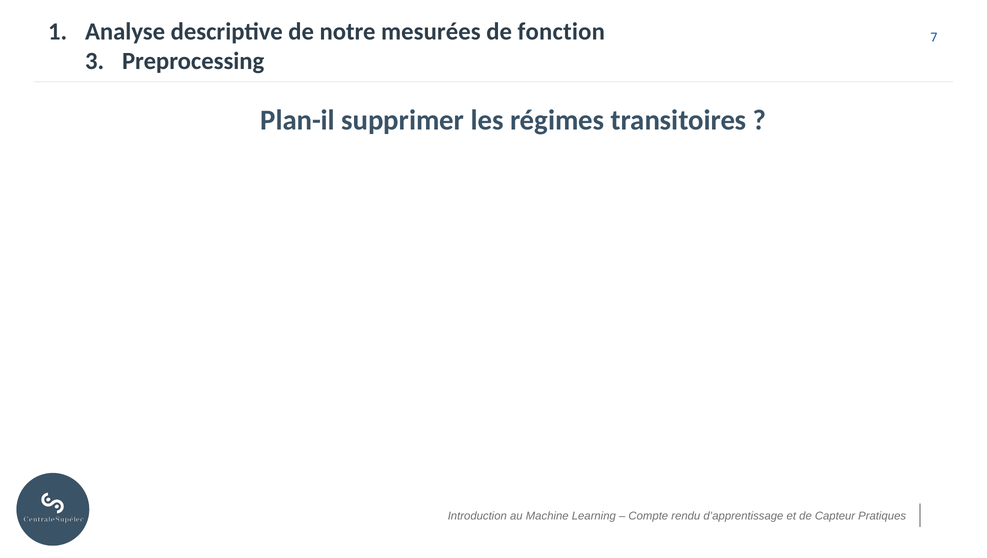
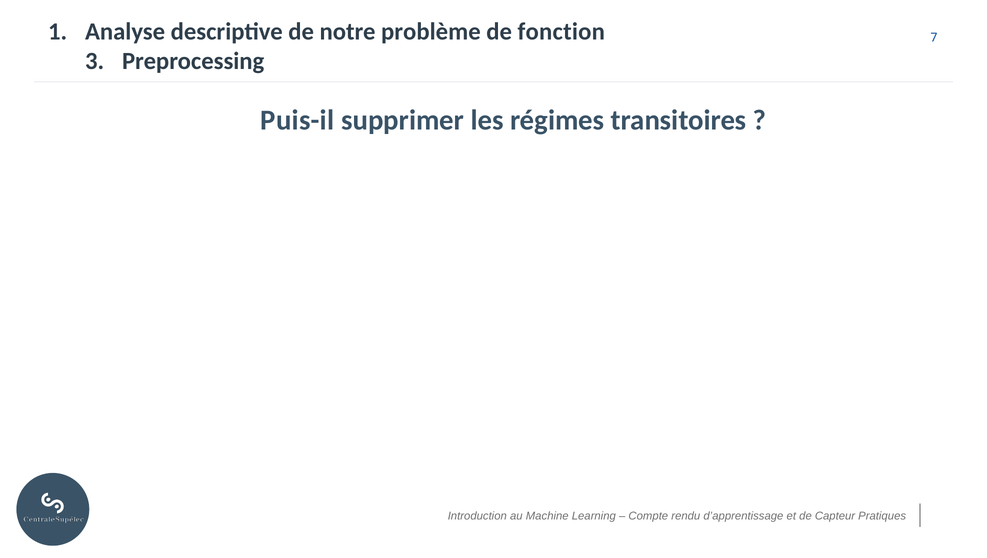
mesurées: mesurées -> problème (431, 32)
Plan-il: Plan-il -> Puis-il (297, 121)
